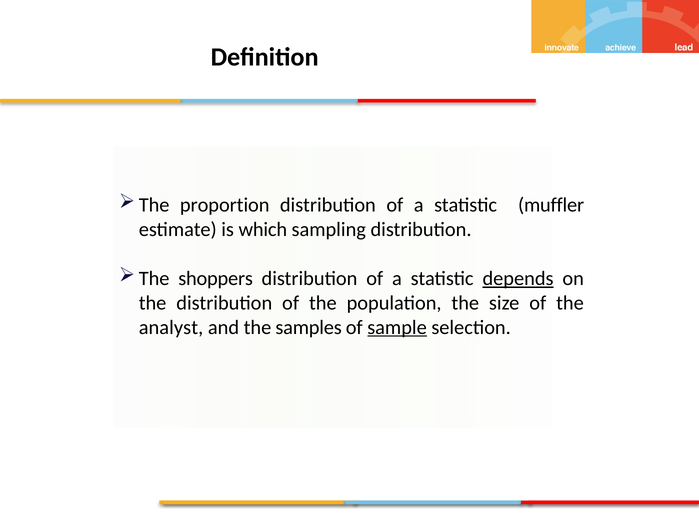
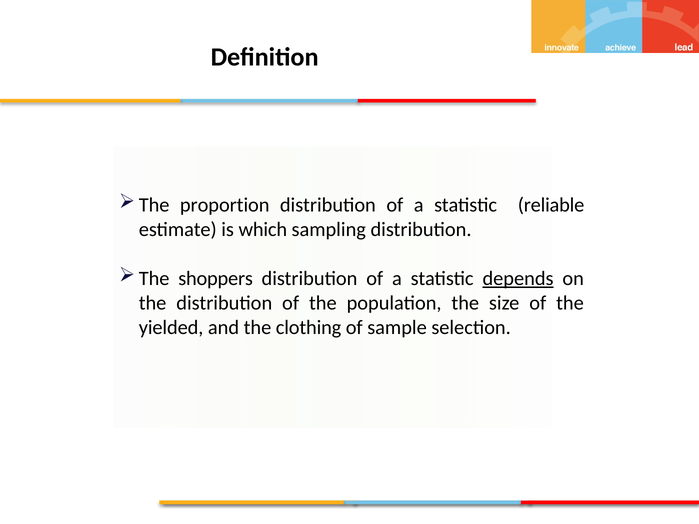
muffler: muffler -> reliable (551, 205)
analyst: analyst -> yielded (171, 327)
samples: samples -> clothing (309, 327)
sample underline: present -> none (397, 327)
